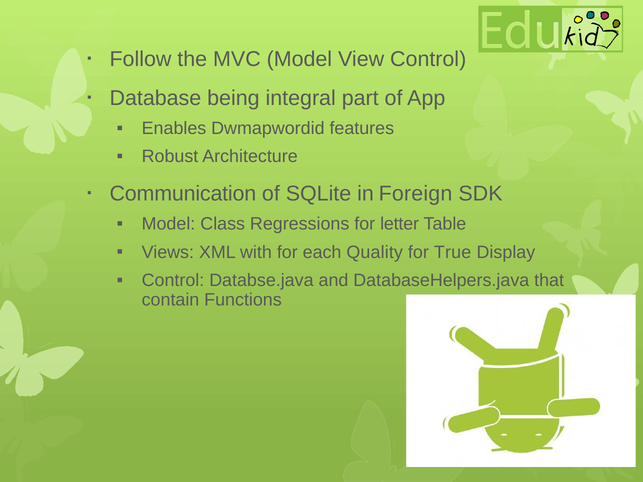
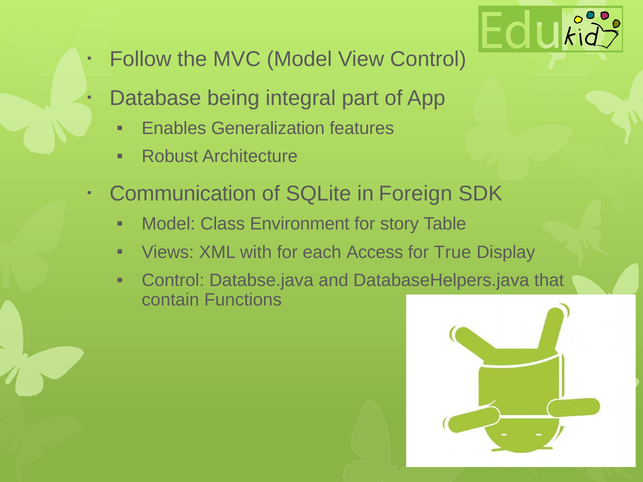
Dwmapwordid: Dwmapwordid -> Generalization (268, 128)
Regressions: Regressions -> Environment (300, 224)
letter: letter -> story (399, 224)
Quality: Quality -> Access (375, 252)
